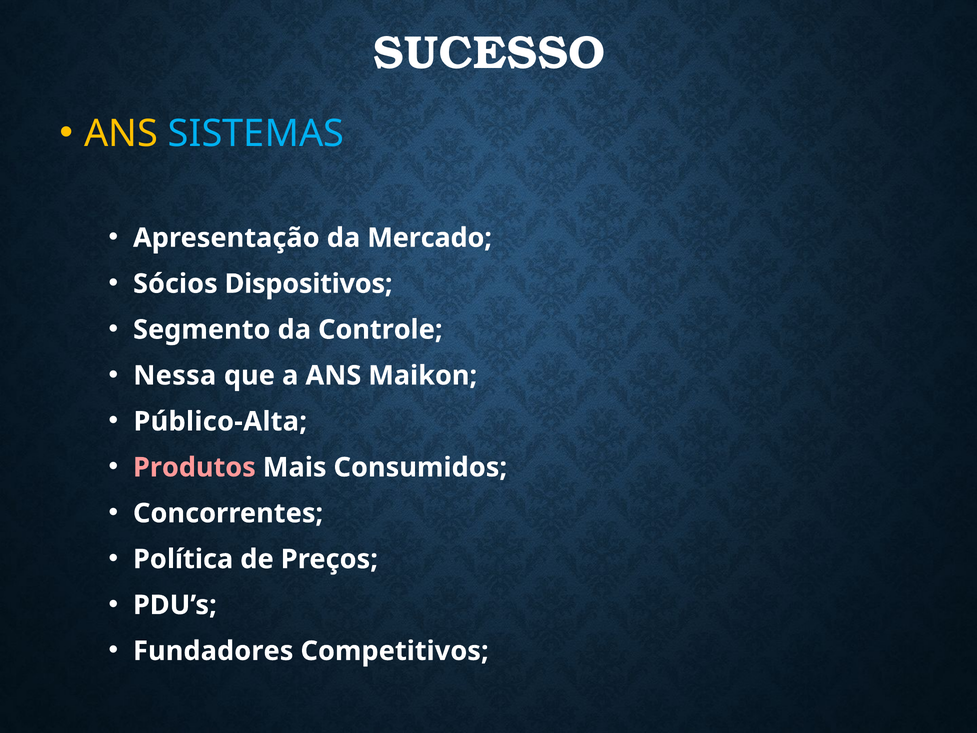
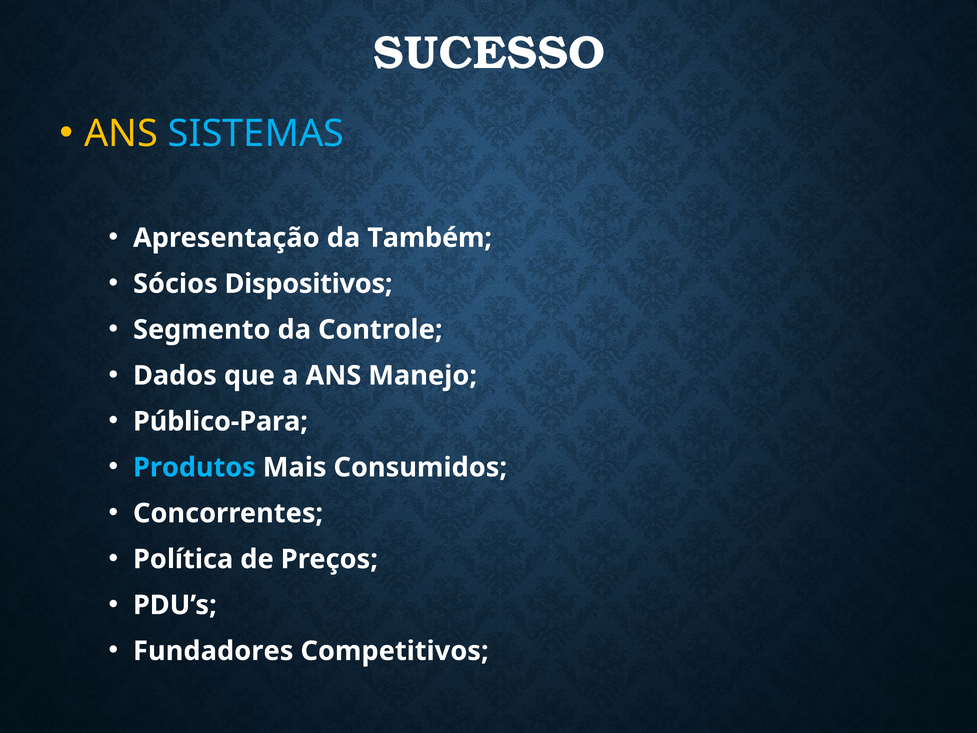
Mercado: Mercado -> Também (430, 238)
Nessa: Nessa -> Dados (175, 375)
Maikon: Maikon -> Manejo (423, 375)
Público-Alta: Público-Alta -> Público-Para (220, 421)
Produtos colour: pink -> light blue (194, 467)
